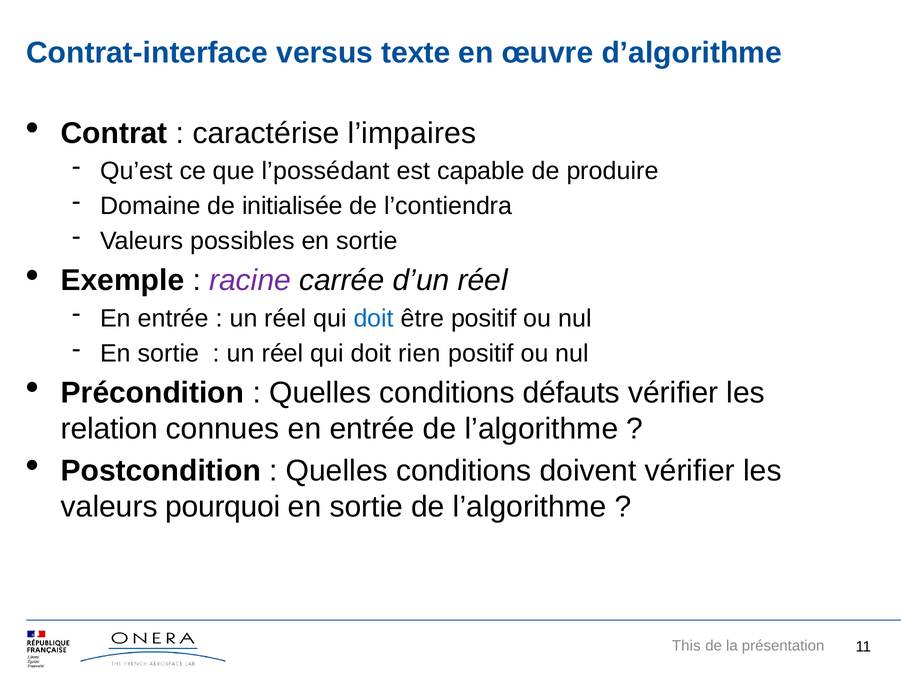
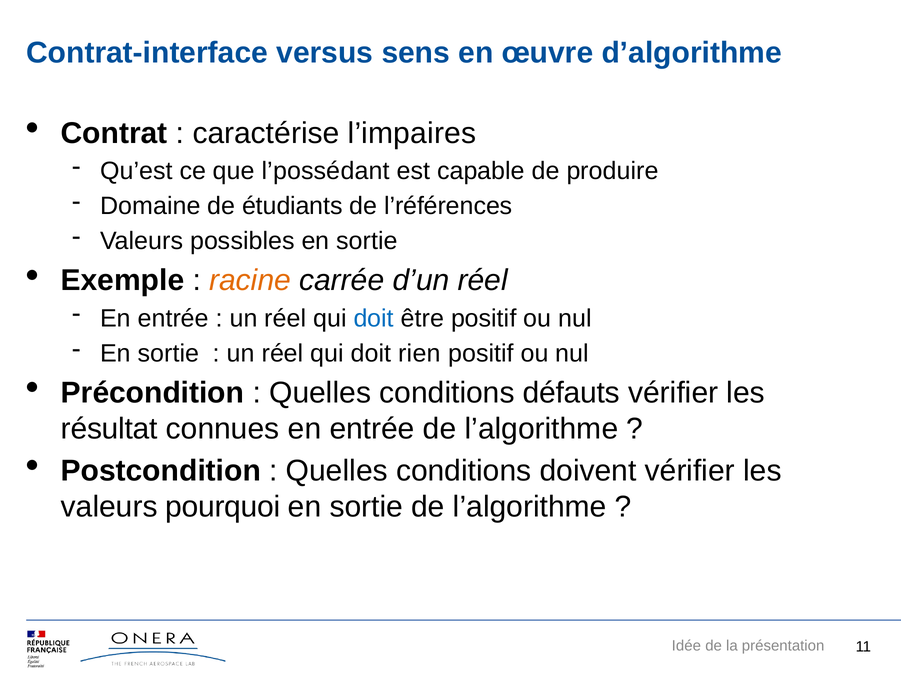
texte: texte -> sens (416, 53)
initialisée: initialisée -> étudiants (292, 206)
l’contiendra: l’contiendra -> l’références (448, 206)
racine colour: purple -> orange (250, 280)
relation: relation -> résultat (109, 429)
This: This -> Idée (686, 645)
